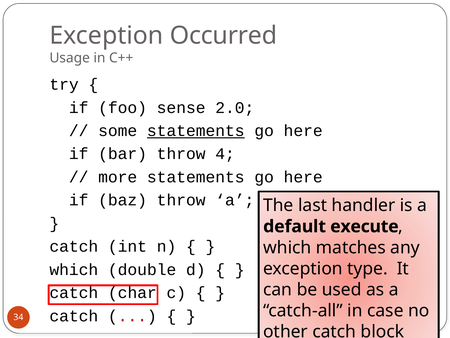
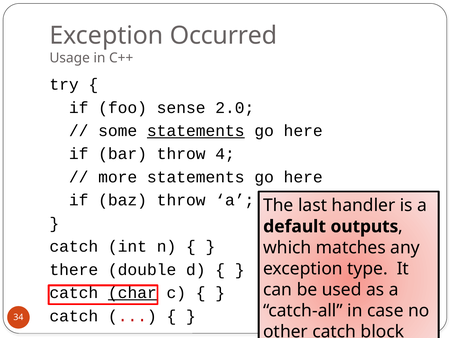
execute: execute -> outputs (364, 226)
which: which -> there (74, 269)
char underline: none -> present (132, 292)
